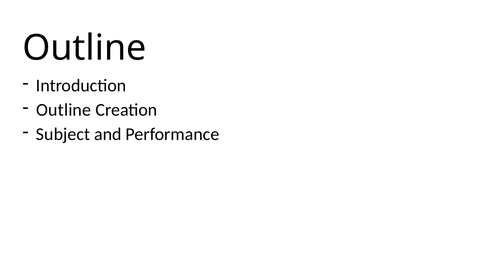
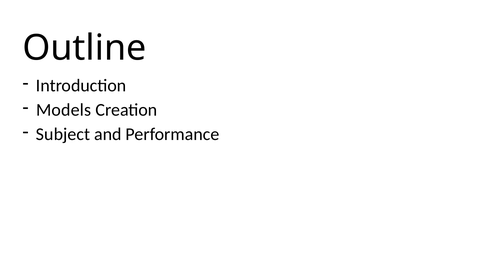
Outline: Outline -> Models (64, 110)
